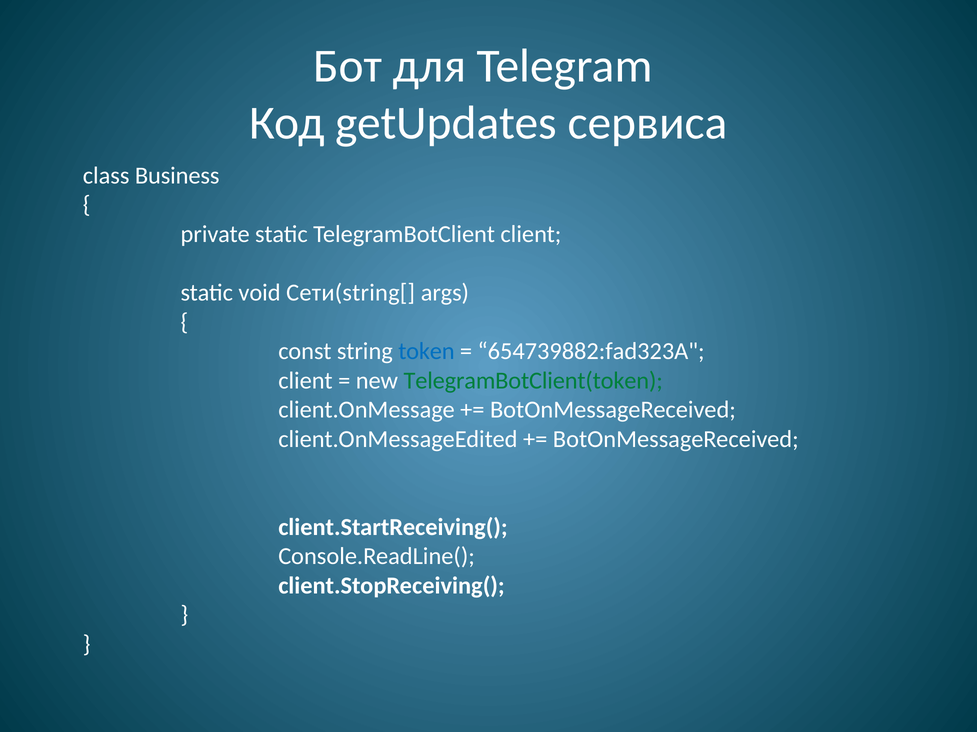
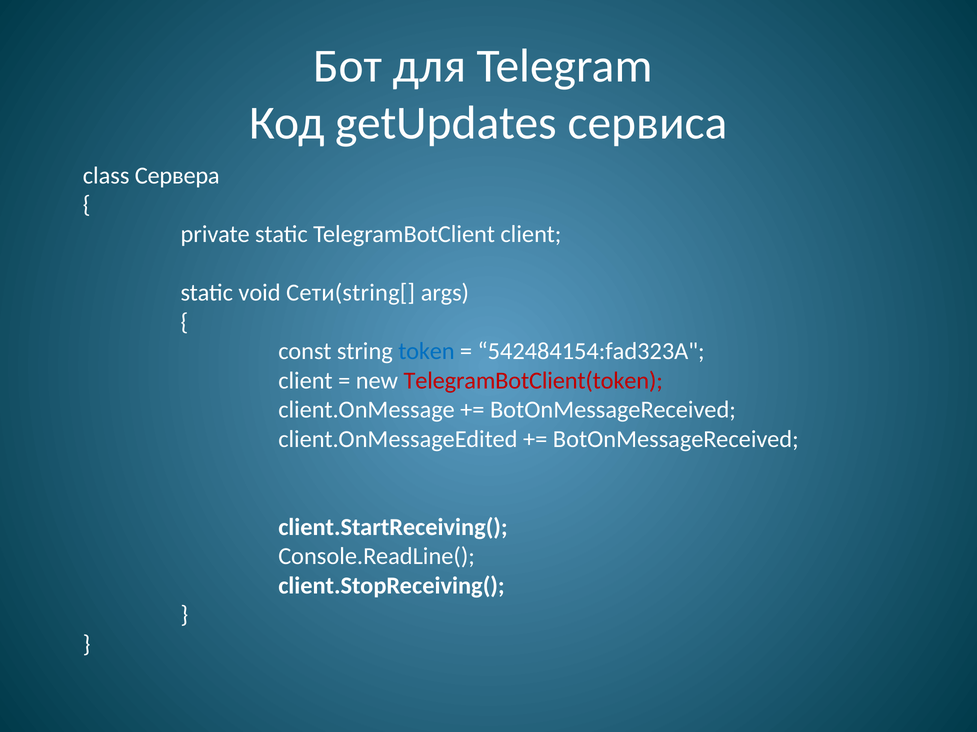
Business: Business -> Сервера (177, 176)
654739882:fad323A: 654739882:fad323A -> 542484154:fad323A (591, 352)
TelegramBotClient(token colour: green -> red (533, 381)
